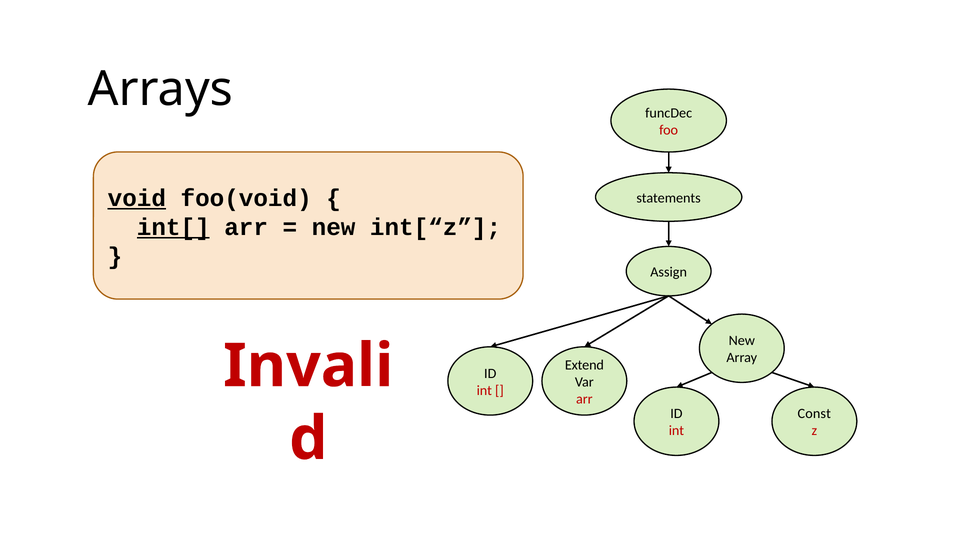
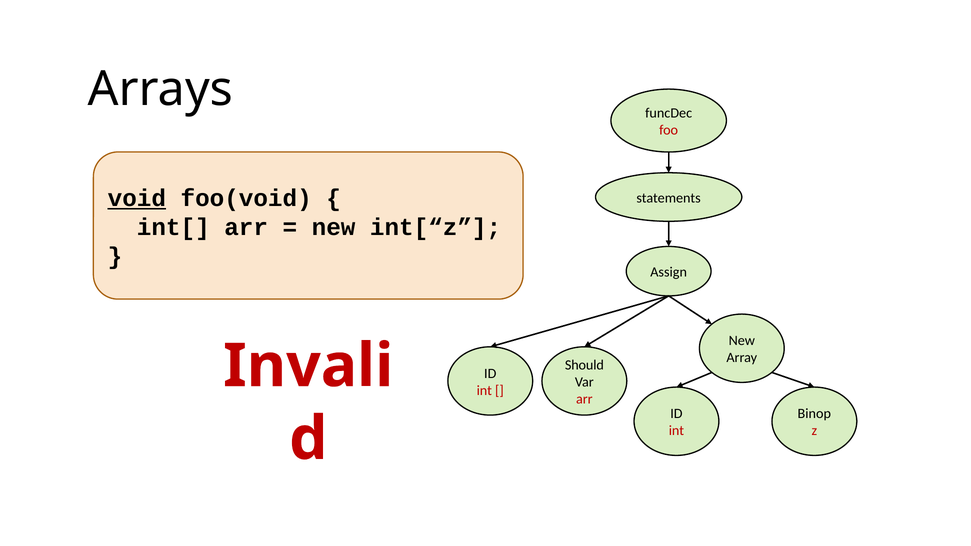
int[ underline: present -> none (173, 227)
Extend: Extend -> Should (584, 365)
Const: Const -> Binop (814, 414)
